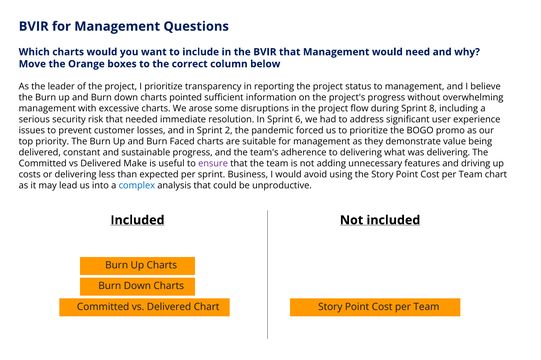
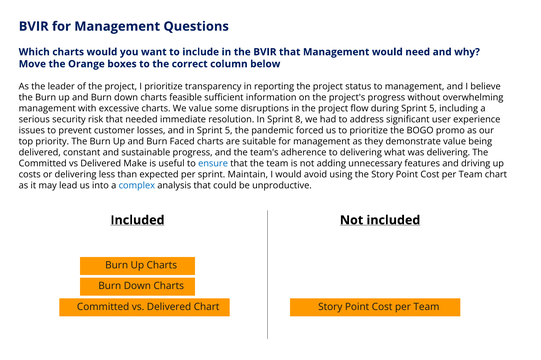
pointed: pointed -> feasible (186, 98)
We arose: arose -> value (200, 109)
during Sprint 8: 8 -> 5 (433, 109)
6: 6 -> 8 (299, 120)
in Sprint 2: 2 -> 5 (229, 131)
ensure colour: purple -> blue (213, 164)
Business: Business -> Maintain (248, 175)
